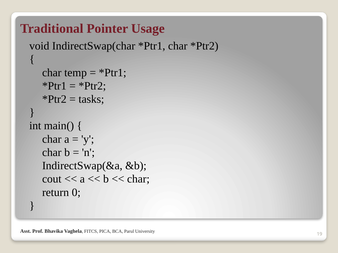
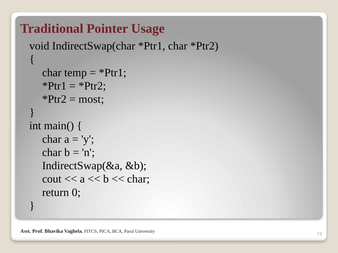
tasks: tasks -> most (91, 99)
